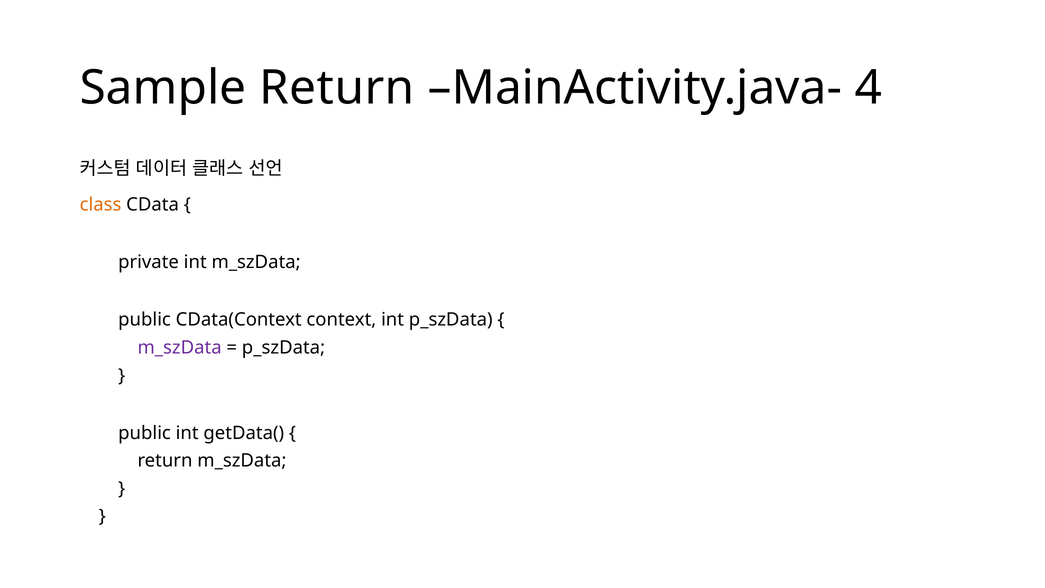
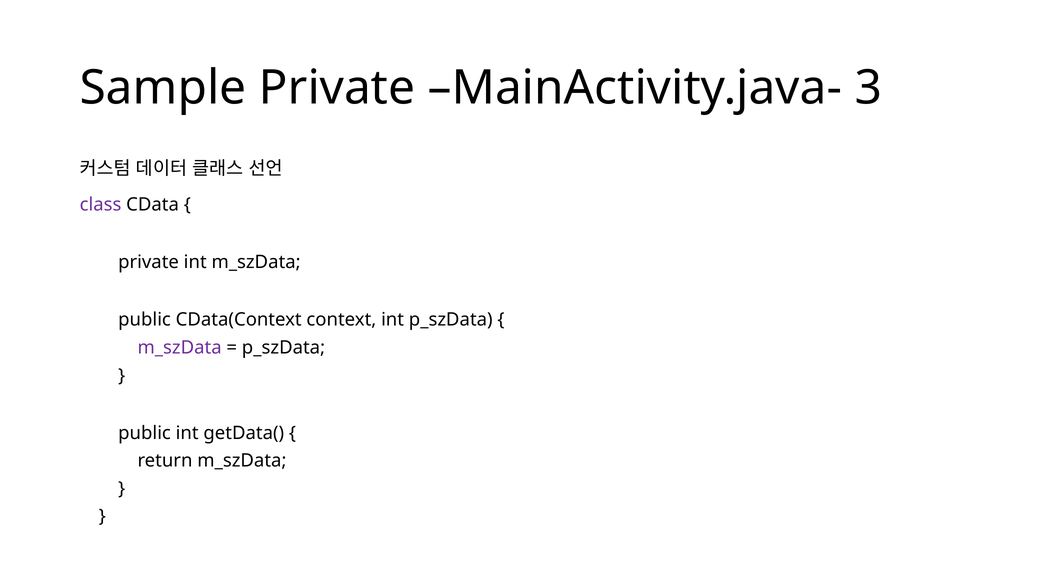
Sample Return: Return -> Private (337, 88)
4: 4 -> 3 (868, 88)
class colour: orange -> purple (101, 205)
